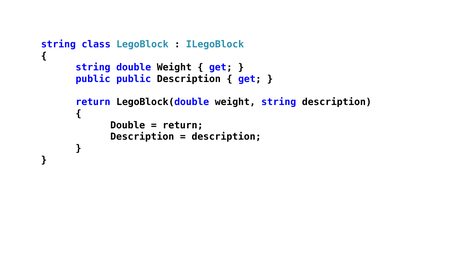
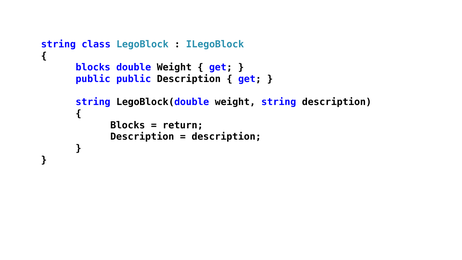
string: string -> blocks (93, 67)
return: return -> string (93, 102)
Double: Double -> Blocks (128, 125)
